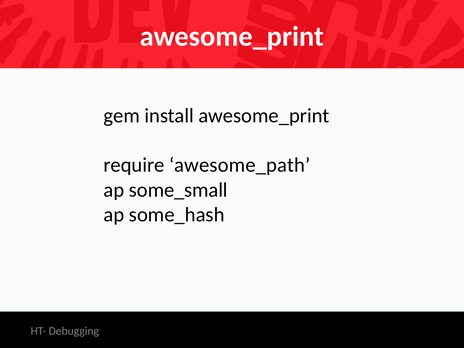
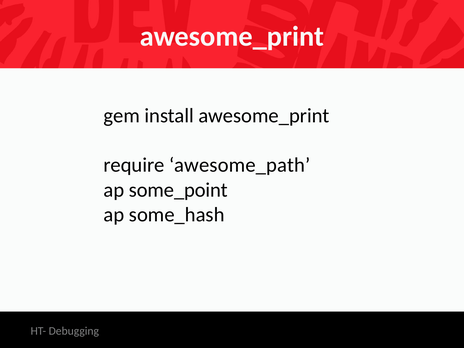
some_small: some_small -> some_point (178, 190)
